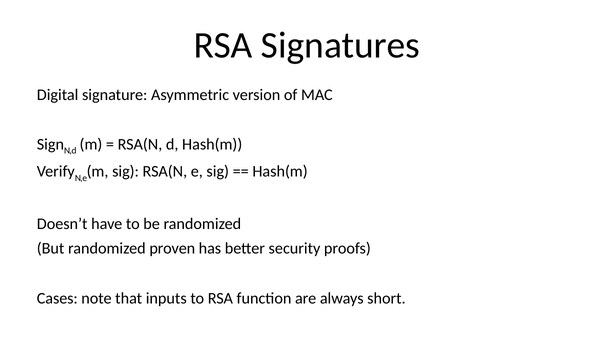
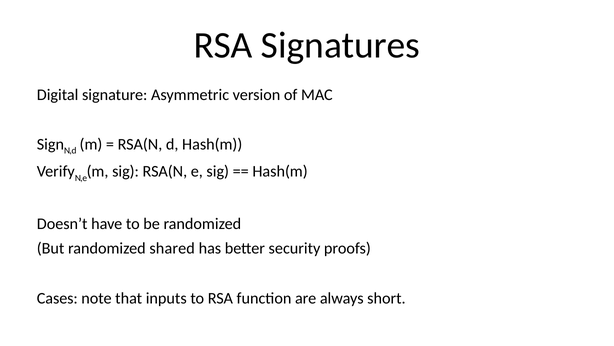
proven: proven -> shared (172, 248)
